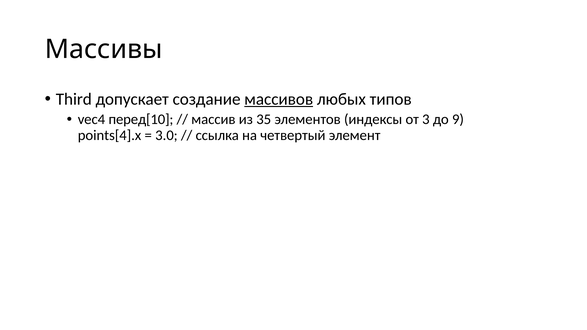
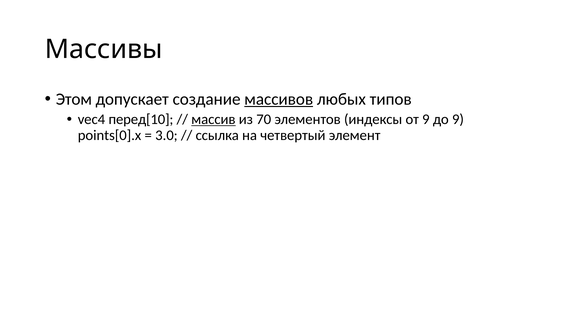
Third: Third -> Этом (74, 99)
массив underline: none -> present (213, 119)
35: 35 -> 70 (264, 119)
от 3: 3 -> 9 (426, 119)
points[4].x: points[4].x -> points[0].x (110, 135)
